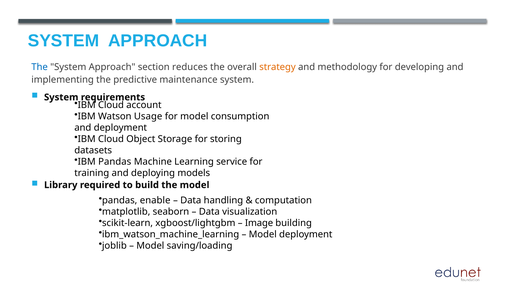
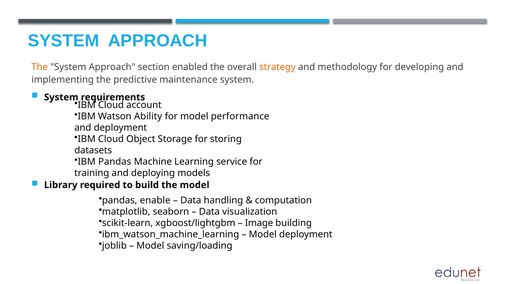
The colour: blue -> orange (40, 67)
reduces: reduces -> enabled (190, 67)
Usage: Usage -> Ability (148, 116)
consumption: consumption -> performance (240, 116)
